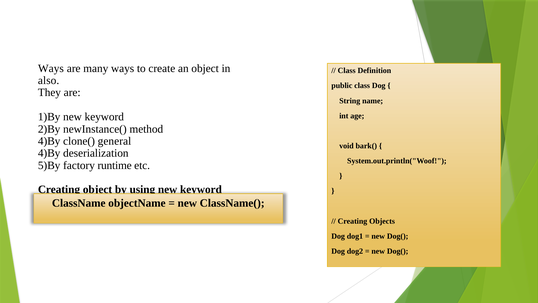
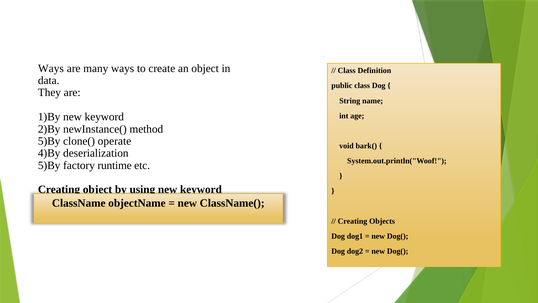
also: also -> data (49, 80)
4)By: 4)By -> 5)By (49, 141)
general: general -> operate (115, 141)
